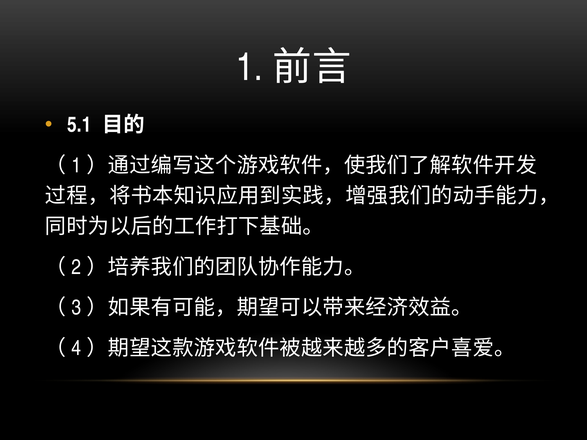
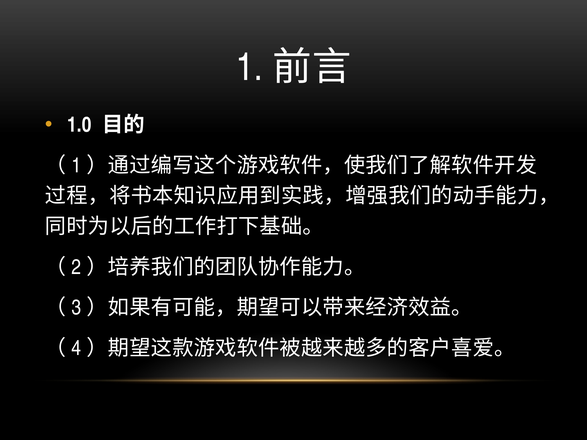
5.1: 5.1 -> 1.0 (79, 125)
